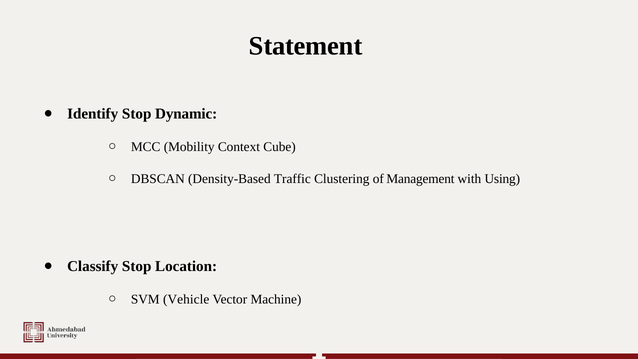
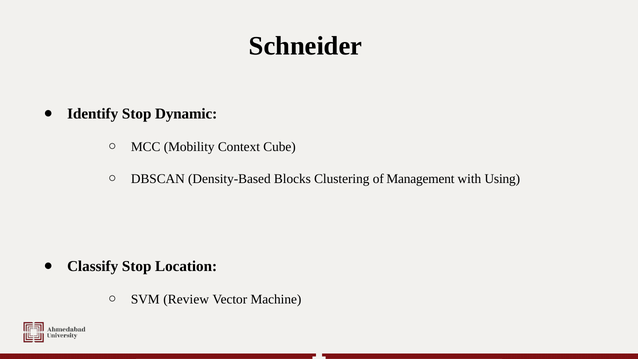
Statement: Statement -> Schneider (306, 46)
Traffic: Traffic -> Blocks (292, 179)
Vehicle: Vehicle -> Review (186, 299)
